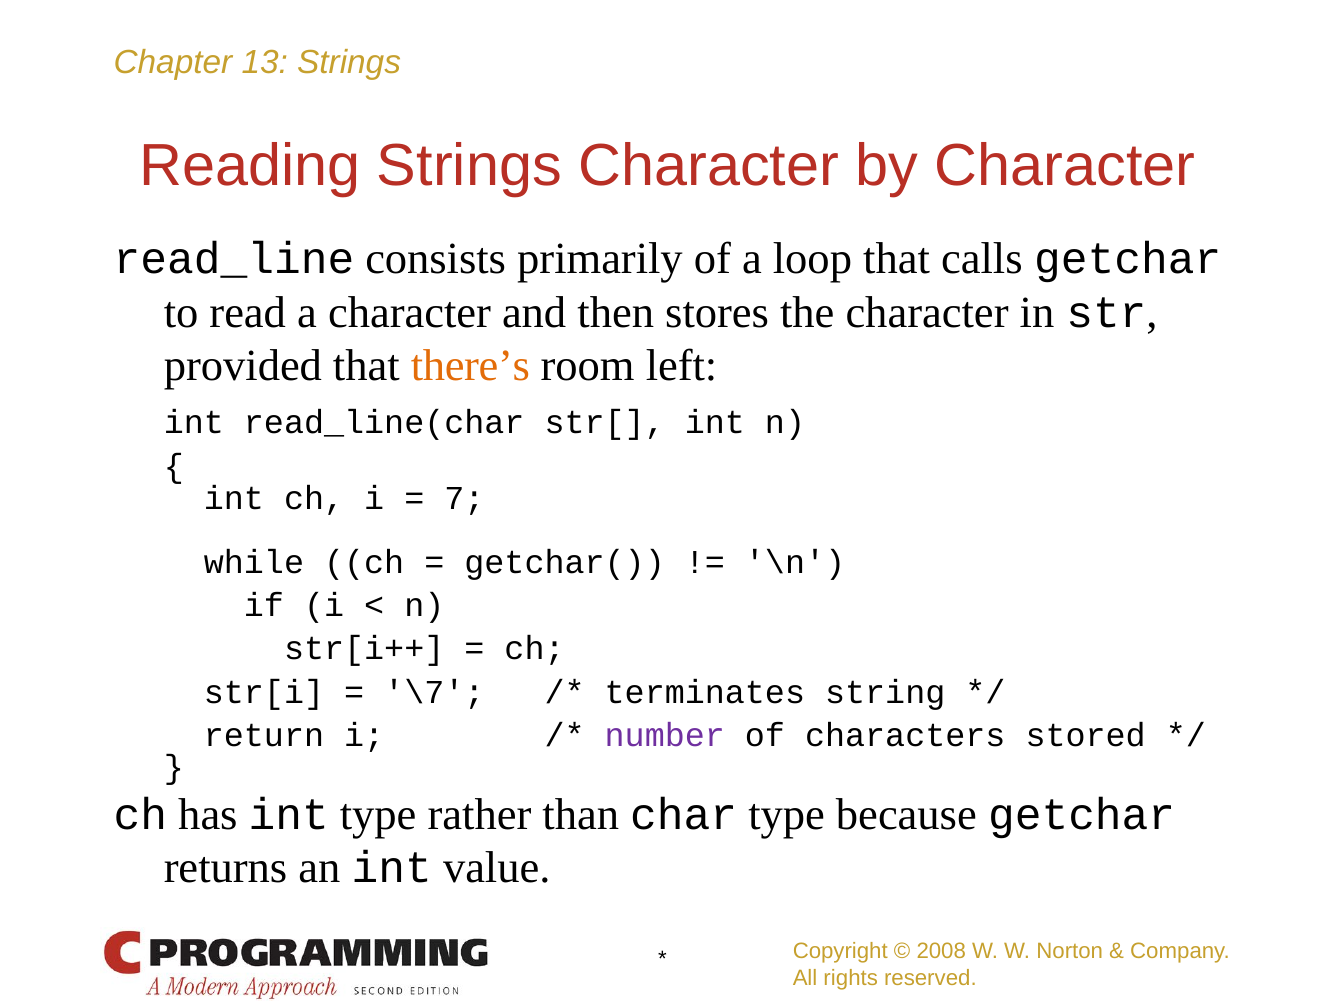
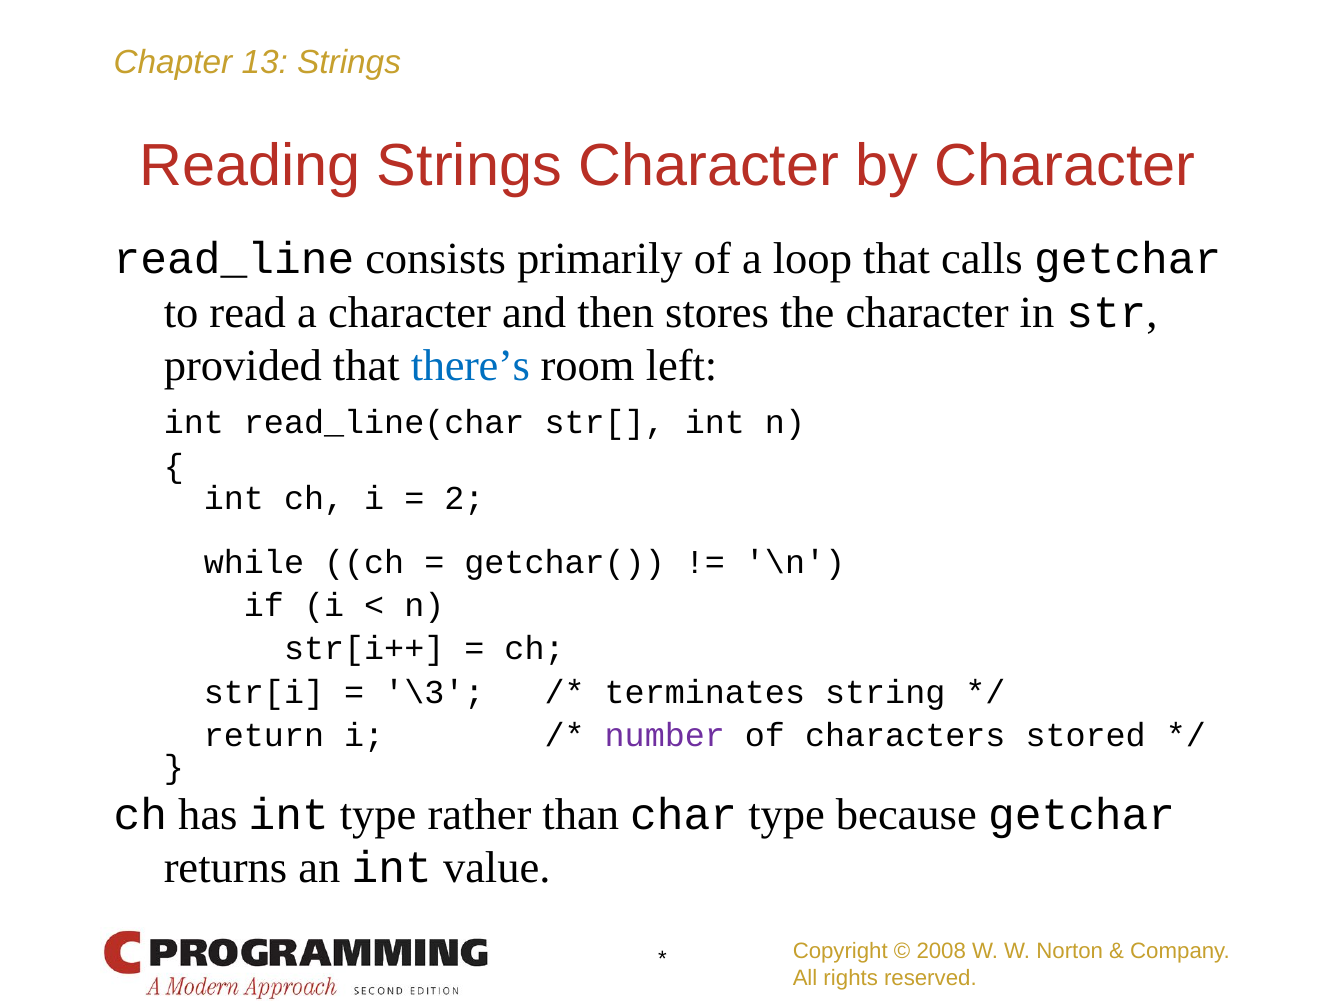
there’s colour: orange -> blue (470, 366)
7: 7 -> 2 (464, 498)
\7: \7 -> \3 (434, 692)
